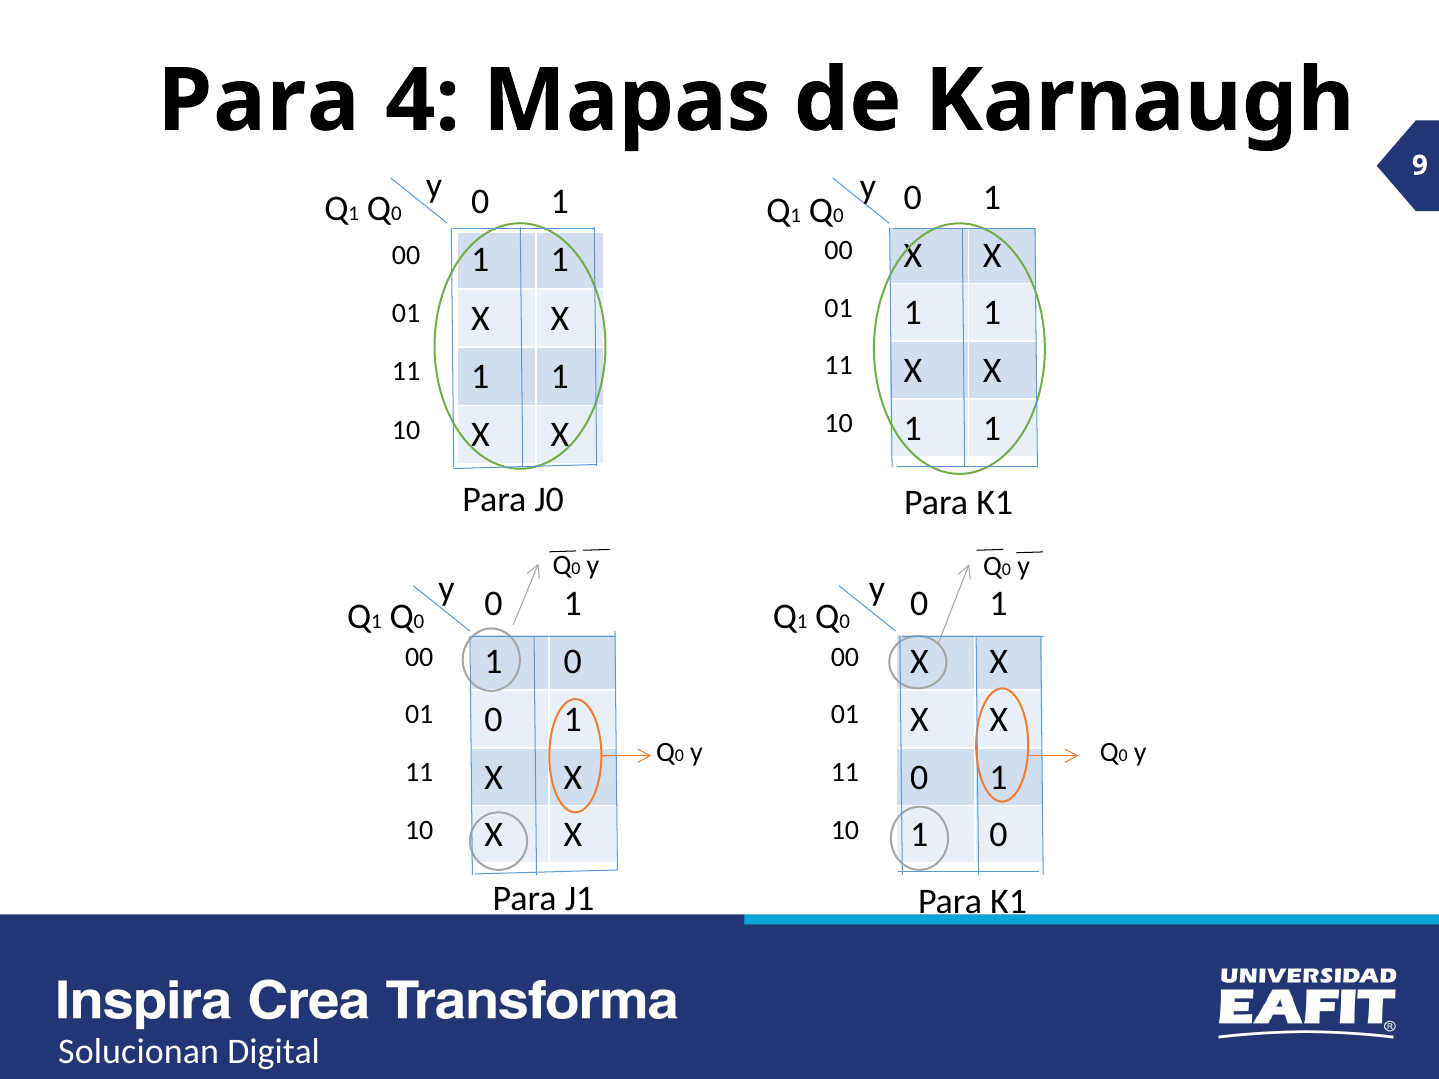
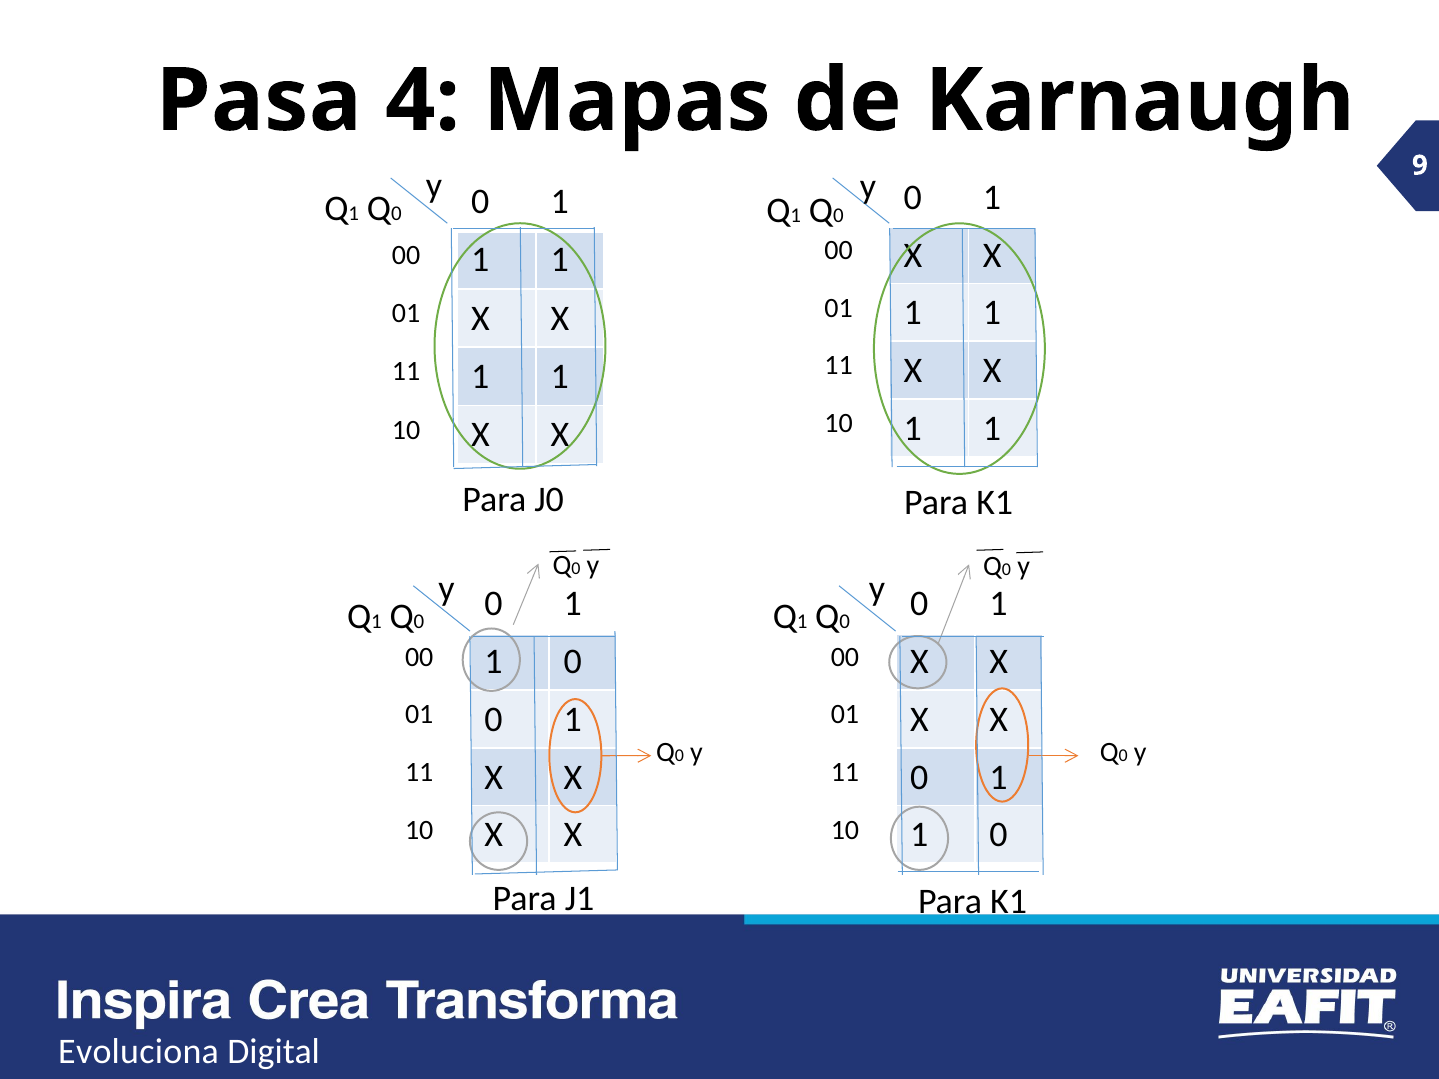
Para: Para -> Pasa (259, 101)
Solucionan: Solucionan -> Evoluciona (139, 1052)
